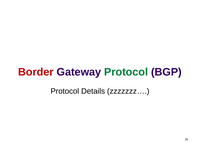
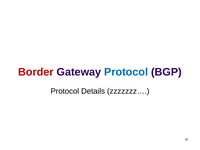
Protocol colour: green -> blue (126, 72)
